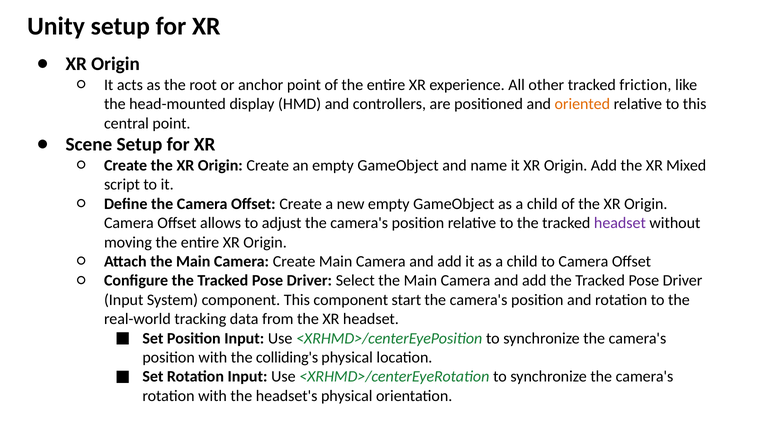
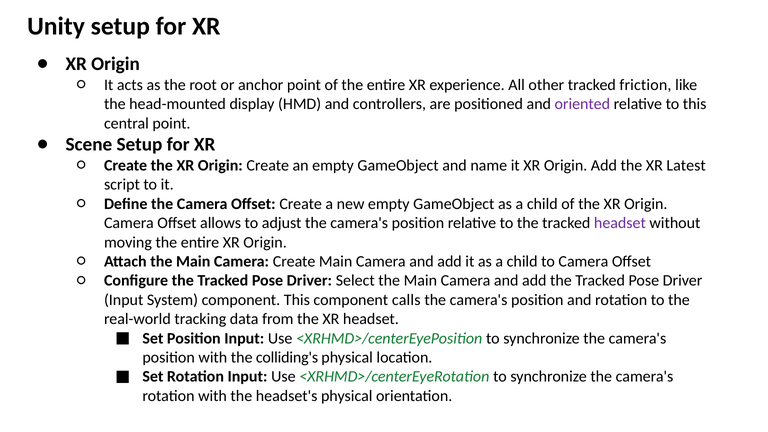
oriented colour: orange -> purple (582, 104)
Mixed: Mixed -> Latest (686, 166)
start: start -> calls (406, 300)
